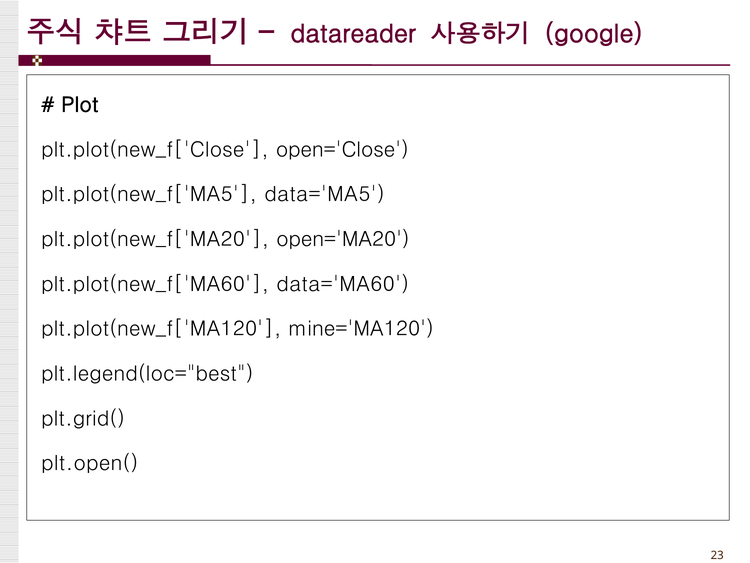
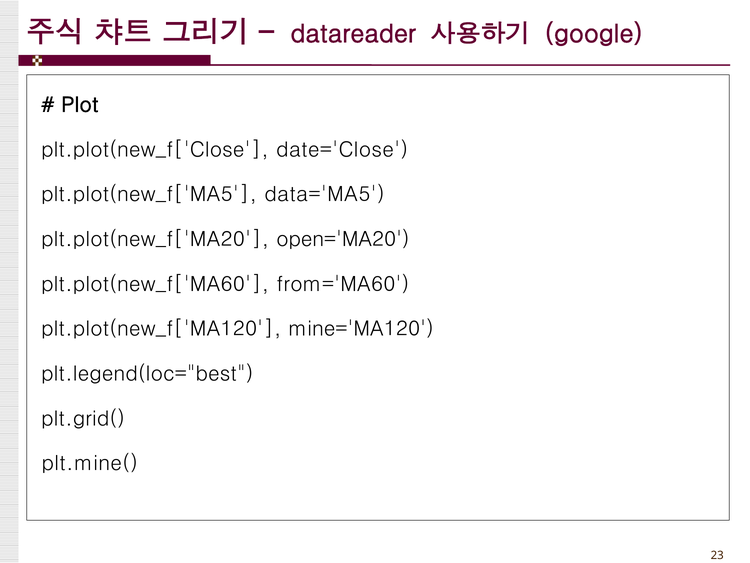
open='Close: open='Close -> date='Close (342, 150)
data='MA60: data='MA60 -> from='MA60 (343, 284)
plt.open(: plt.open( -> plt.mine( (90, 463)
